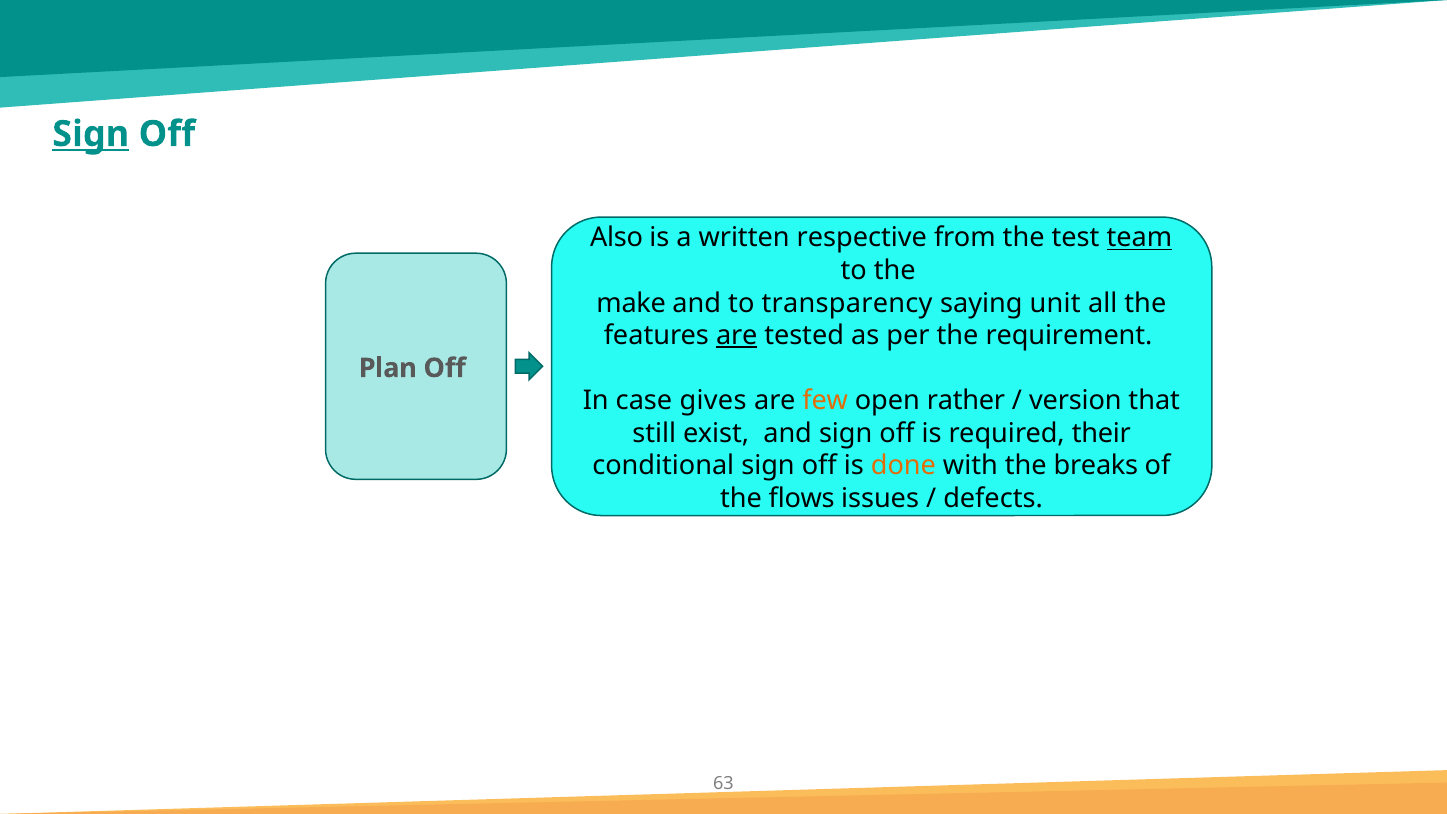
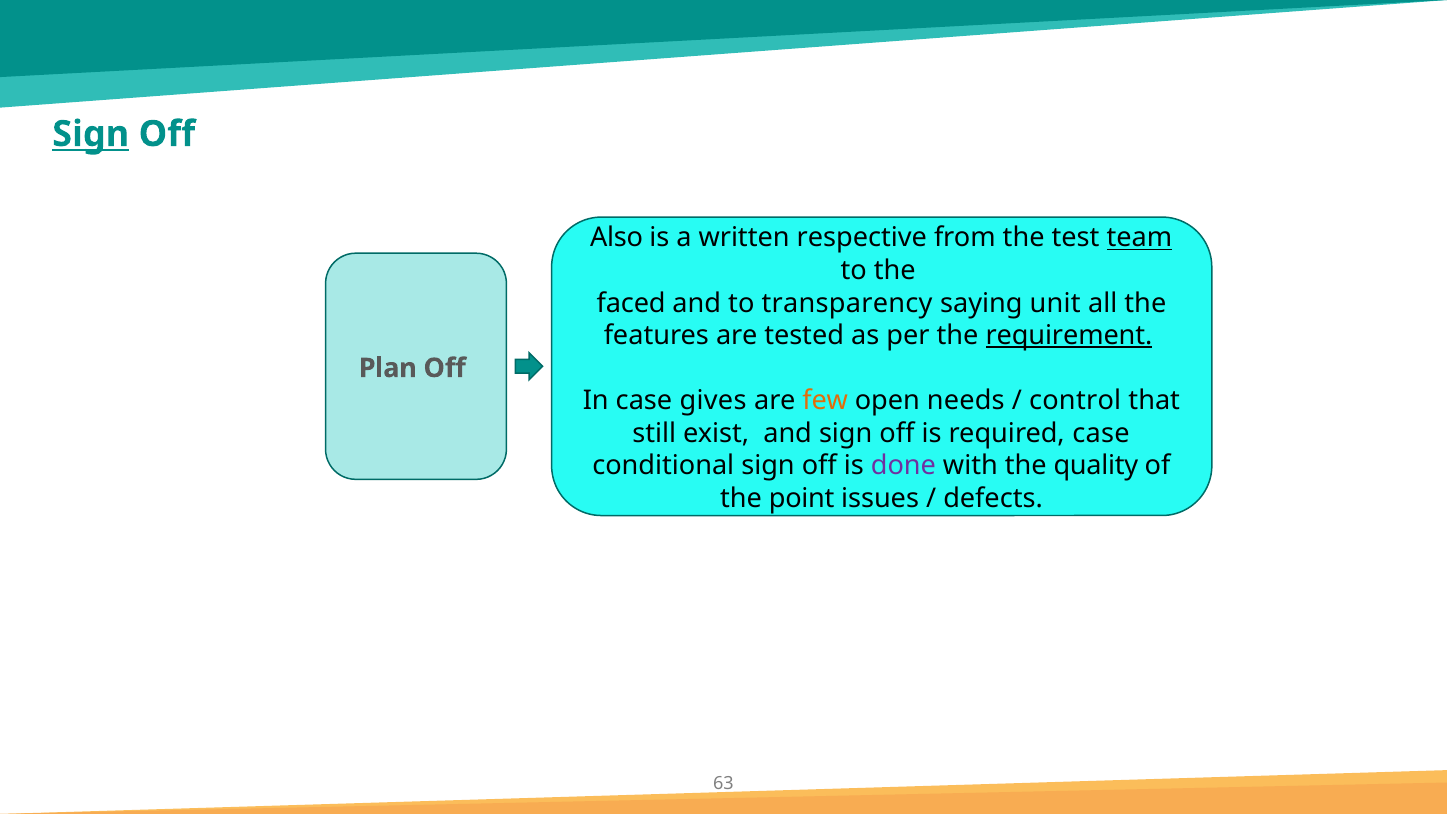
make: make -> faced (631, 303)
are underline: present -> none (737, 336)
requirement underline: none -> present (1069, 336)
rather: rather -> needs (966, 401)
version: version -> control (1075, 401)
required their: their -> case (1101, 433)
done colour: orange -> purple (903, 466)
breaks: breaks -> quality (1096, 466)
flows: flows -> point (802, 498)
